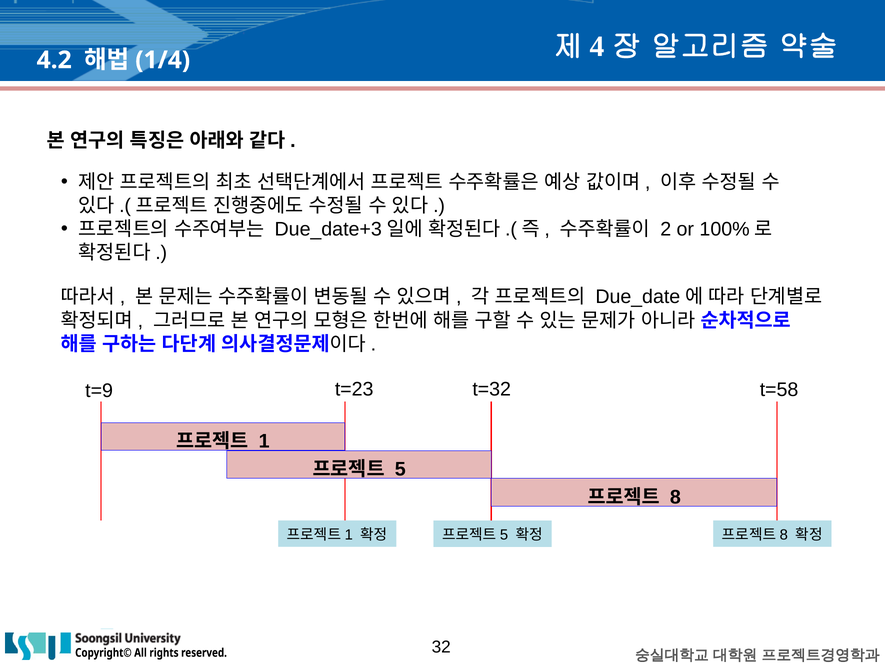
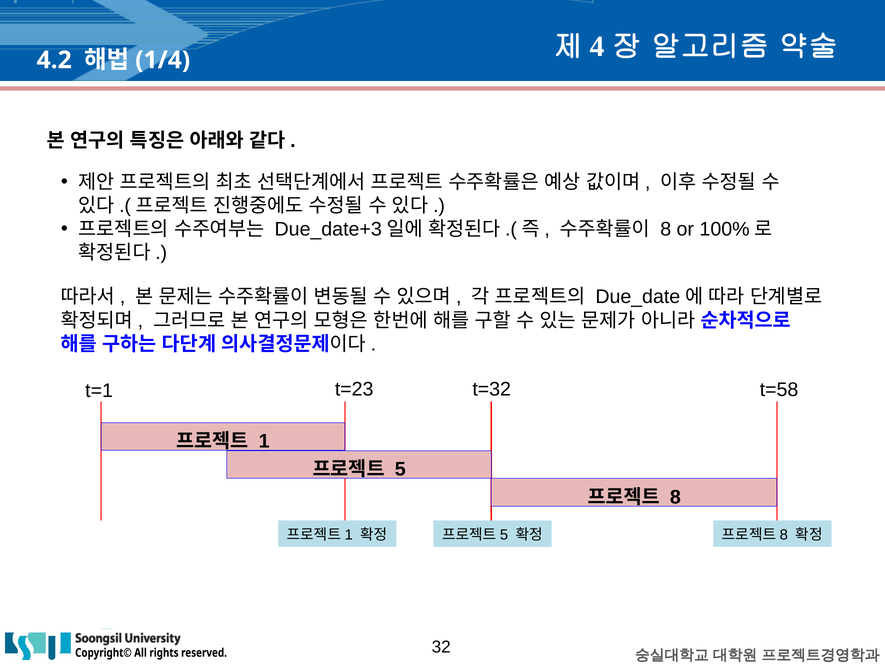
2: 2 -> 8 (666, 229)
t=9: t=9 -> t=1 (99, 391)
